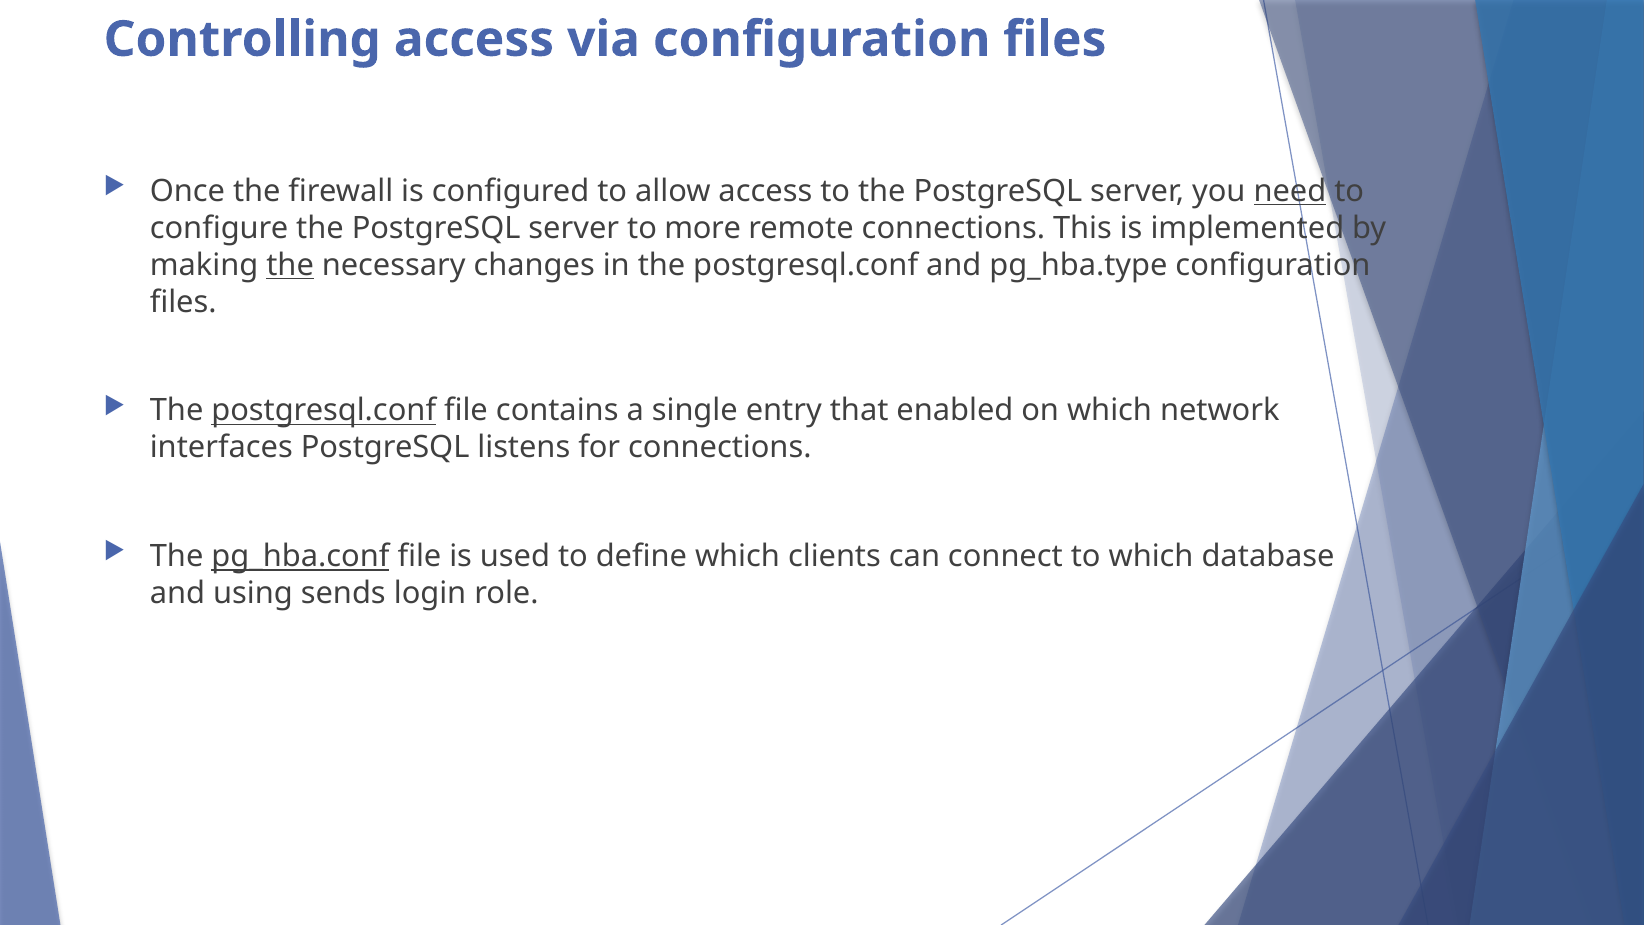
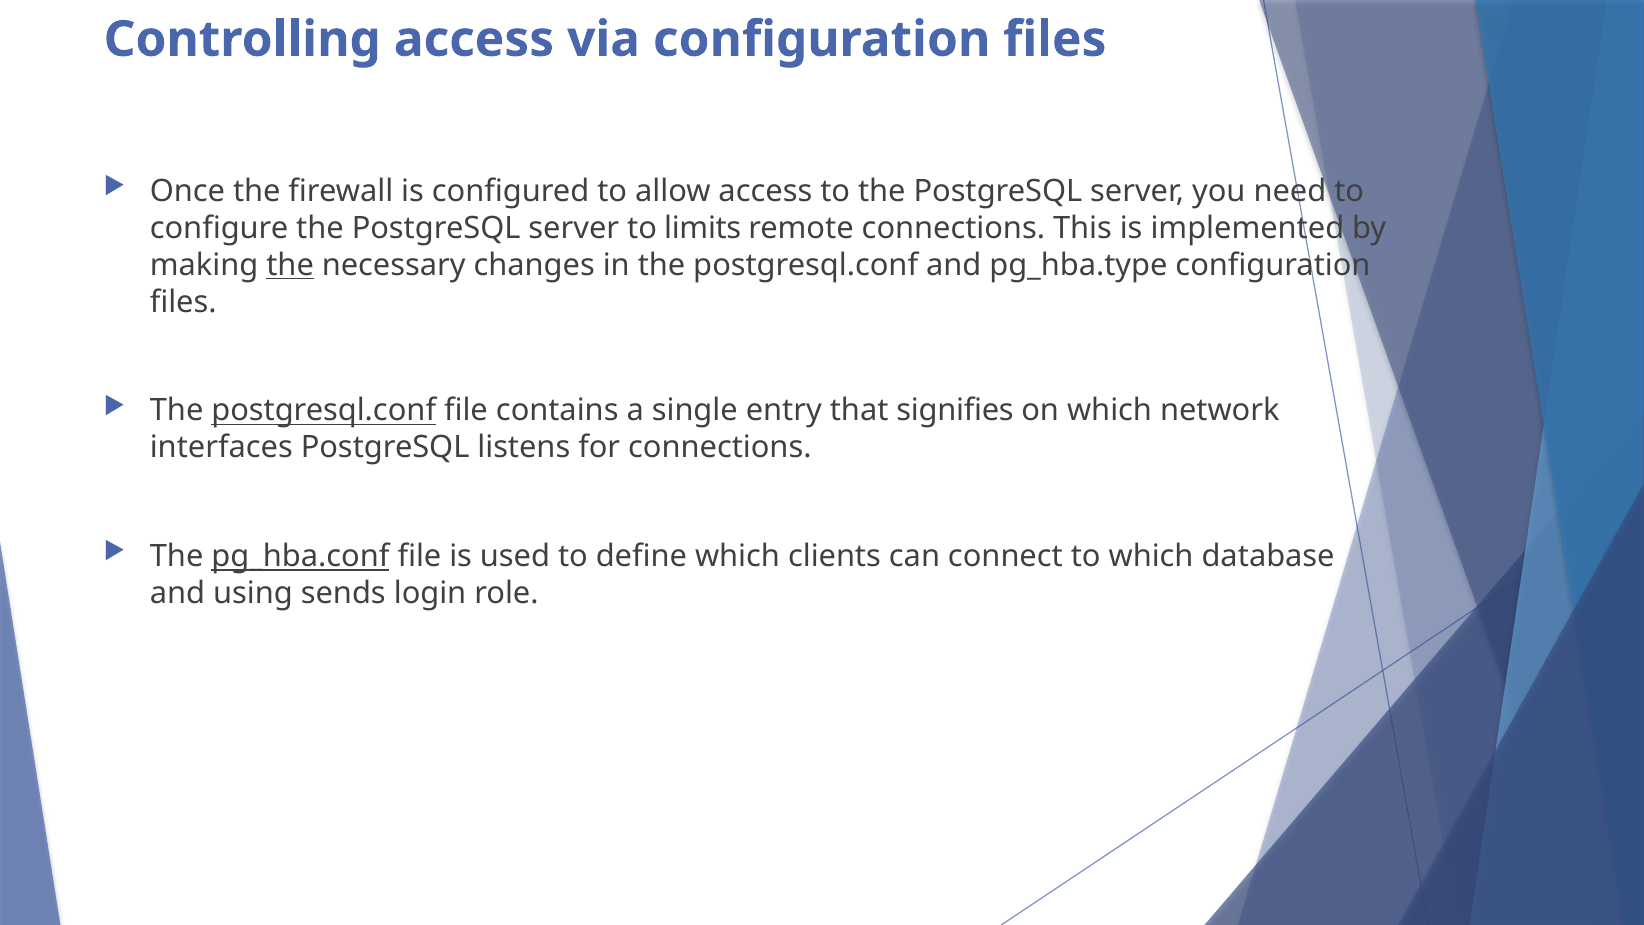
need underline: present -> none (1290, 191)
more: more -> limits (703, 228)
enabled: enabled -> signifies (955, 410)
